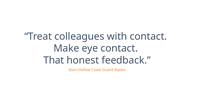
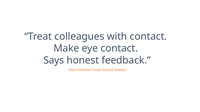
That: That -> Says (54, 61)
